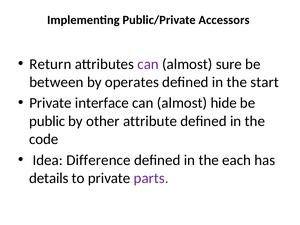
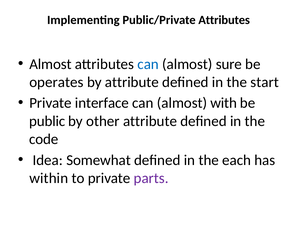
Public/Private Accessors: Accessors -> Attributes (224, 20)
Return: Return -> Almost (50, 64)
can colour: purple -> blue (148, 64)
between: between -> operates (56, 82)
by operates: operates -> attribute (132, 82)
hide: hide -> with (224, 103)
Difference: Difference -> Somewhat (99, 160)
details: details -> within (49, 178)
